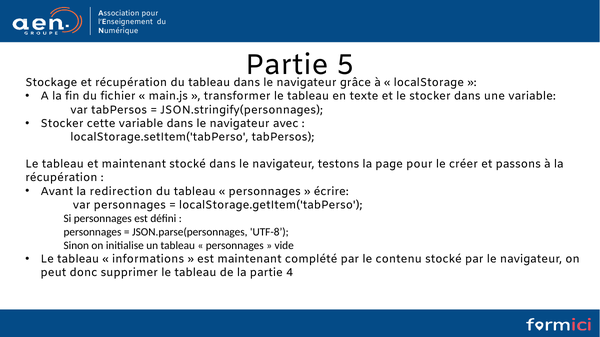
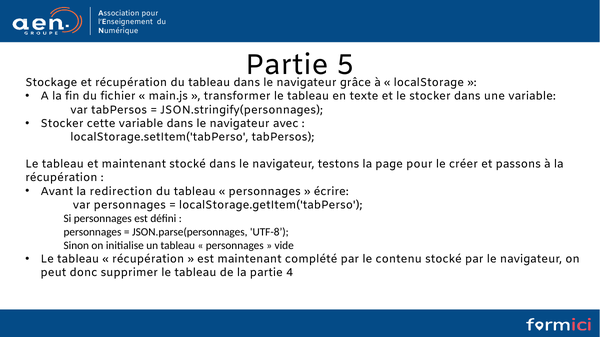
informations: informations -> récupération (148, 259)
